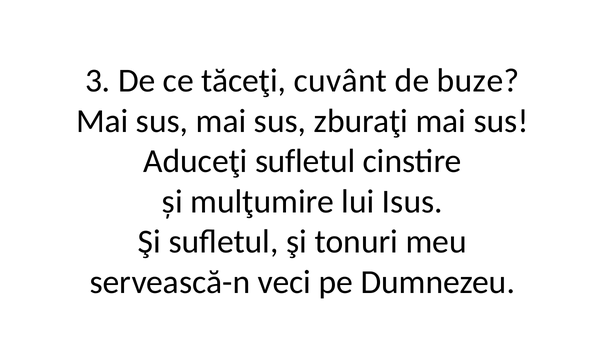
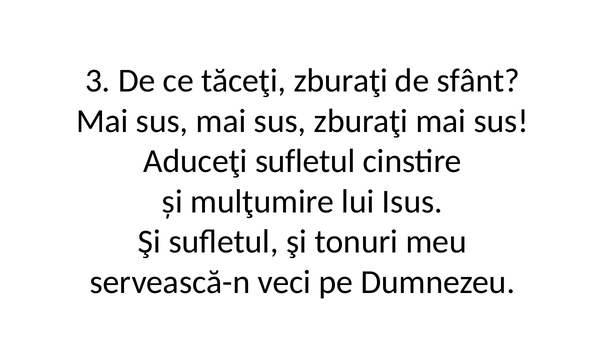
tăceţi cuvânt: cuvânt -> zburaţi (341, 81)
buze: buze -> sfânt (478, 81)
